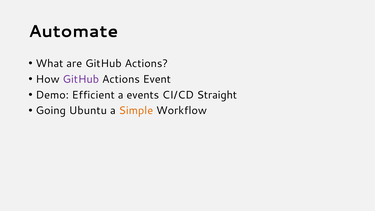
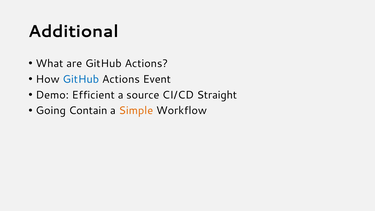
Automate: Automate -> Additional (74, 32)
GitHub colour: purple -> blue (81, 79)
events: events -> source (143, 95)
Ubuntu: Ubuntu -> Contain (88, 111)
